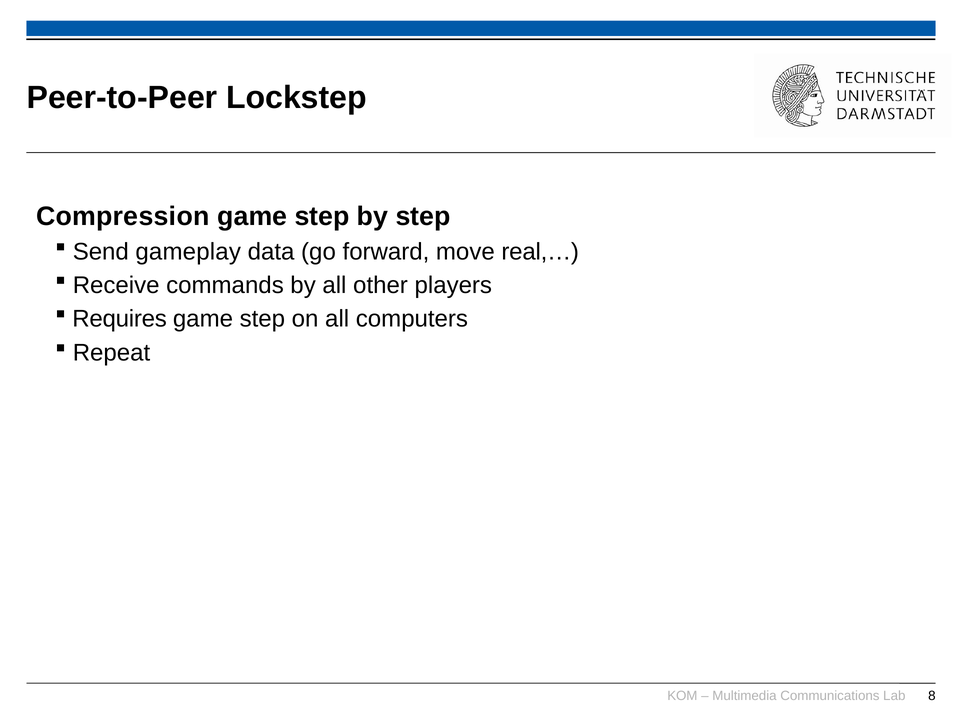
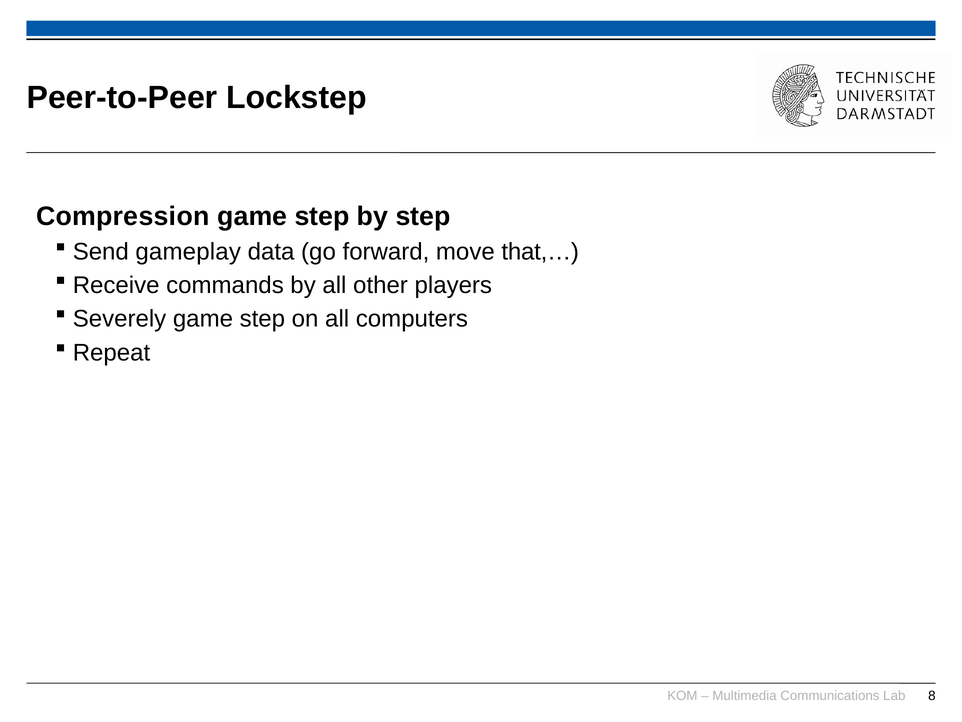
real,…: real,… -> that,… (540, 251)
Requires: Requires -> Severely (120, 319)
